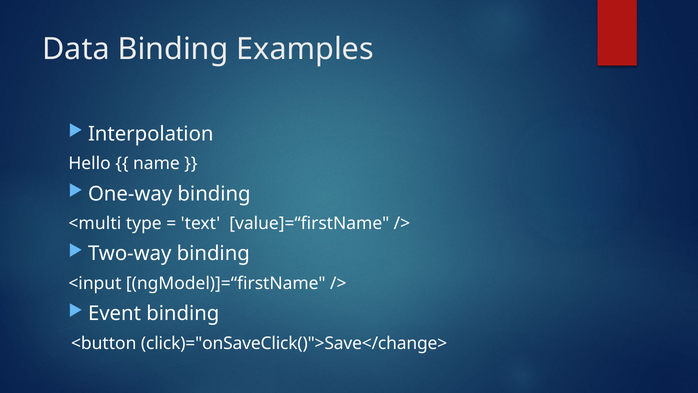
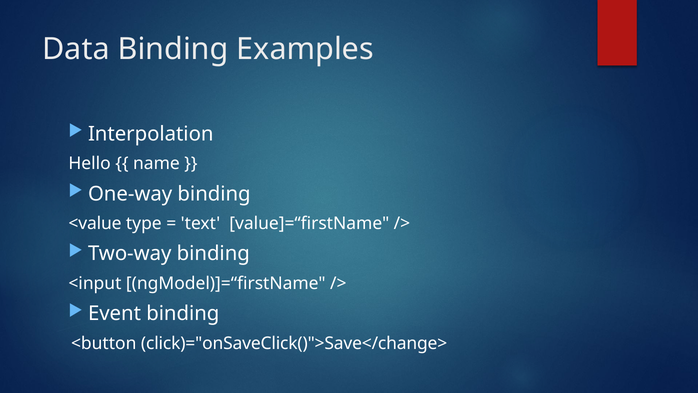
<multi: <multi -> <value (95, 223)
